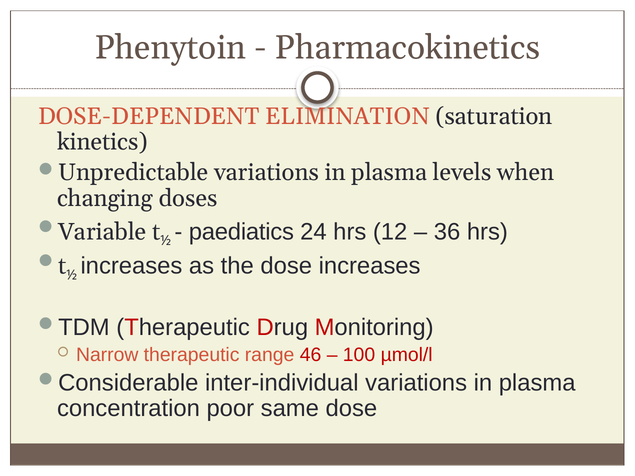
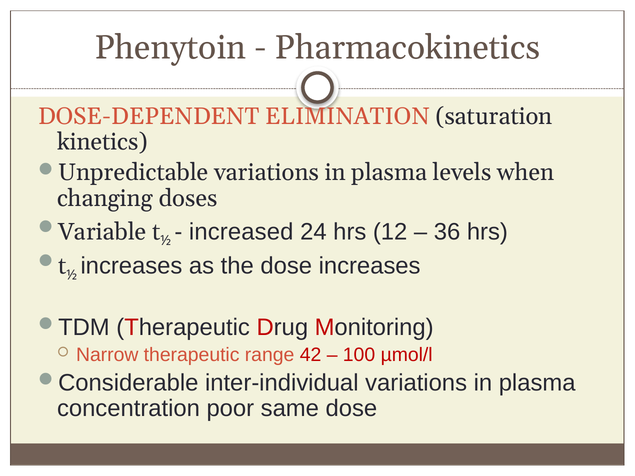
paediatics: paediatics -> increased (241, 232)
46: 46 -> 42 (311, 355)
